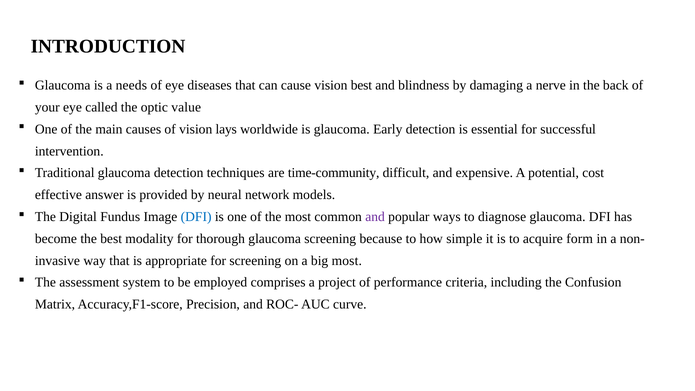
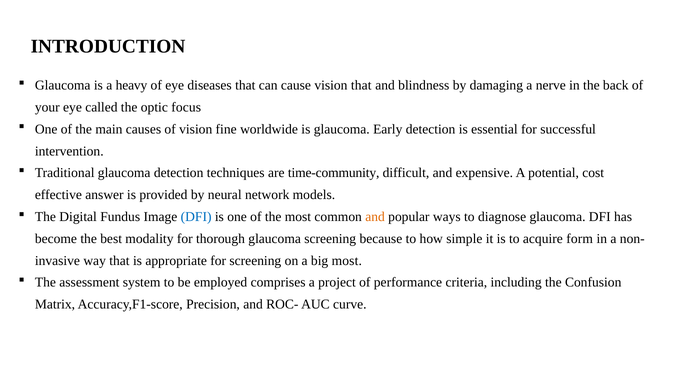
needs: needs -> heavy (132, 85)
vision best: best -> that (361, 85)
value: value -> focus (186, 107)
lays: lays -> fine (226, 129)
and colour: purple -> orange (375, 217)
